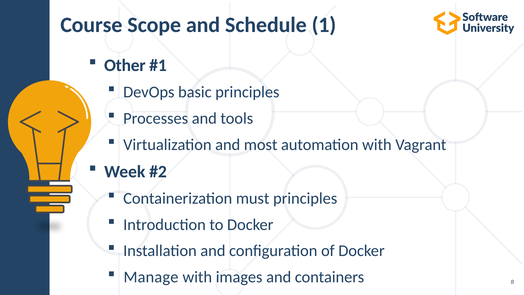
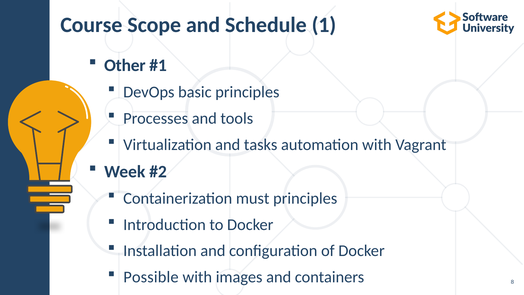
most: most -> tasks (261, 144)
Manage: Manage -> Possible (151, 277)
